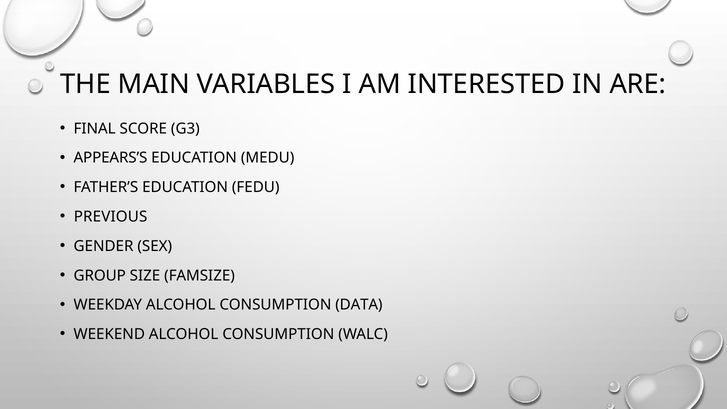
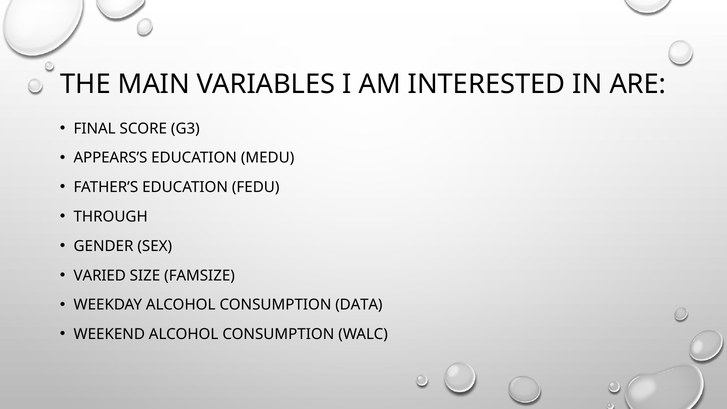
PREVIOUS: PREVIOUS -> THROUGH (111, 217)
GROUP: GROUP -> VARIED (100, 275)
